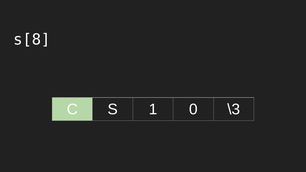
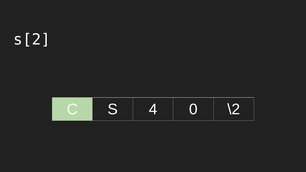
s[8: s[8 -> s[2 (32, 40)
1: 1 -> 4 (153, 109)
\3: \3 -> \2 (234, 109)
